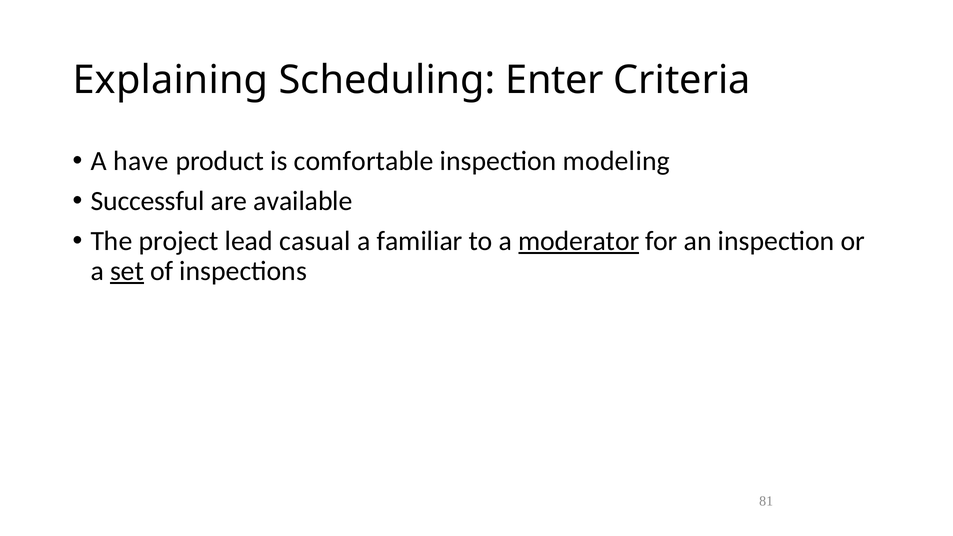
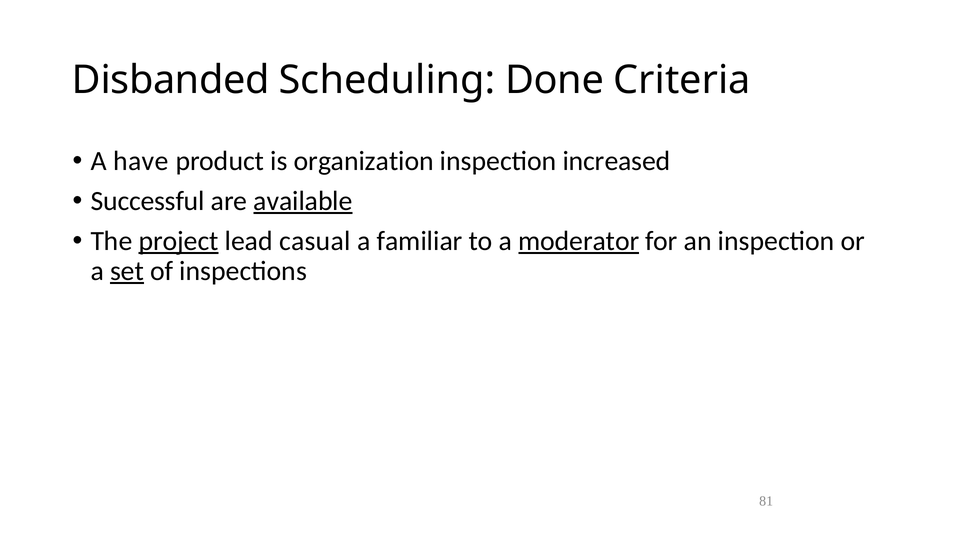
Explaining: Explaining -> Disbanded (171, 80)
Enter: Enter -> Done (555, 80)
comfortable: comfortable -> organization (364, 161)
modeling: modeling -> increased (617, 161)
available underline: none -> present (303, 201)
project underline: none -> present (179, 241)
